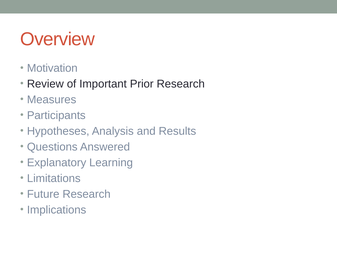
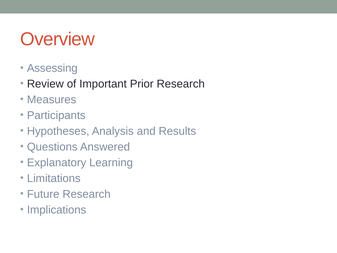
Motivation: Motivation -> Assessing (52, 68)
